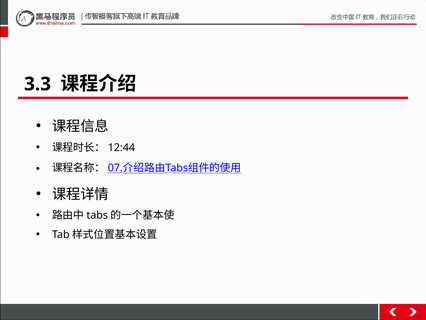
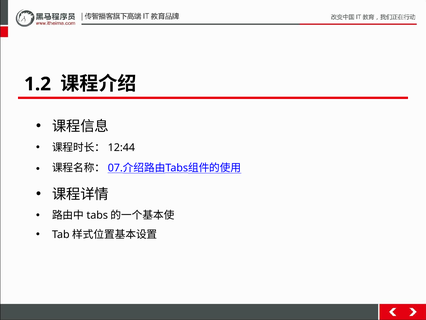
3.3: 3.3 -> 1.2 (38, 84)
